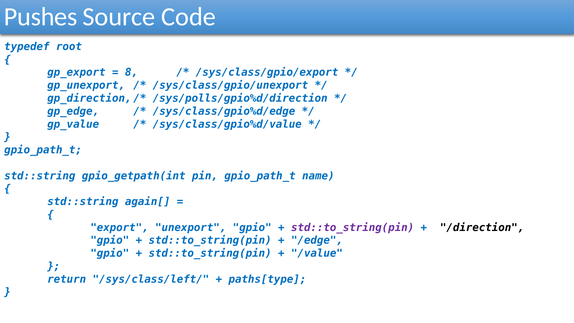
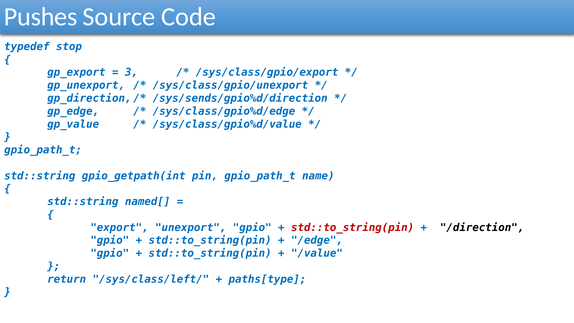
root: root -> stop (69, 47)
8: 8 -> 3 (131, 72)
/sys/polls/gpio%d/direction: /sys/polls/gpio%d/direction -> /sys/sends/gpio%d/direction (240, 98)
again[: again[ -> named[ (148, 202)
std::to_string(pin colour: purple -> red (353, 227)
